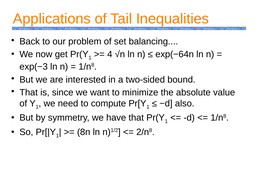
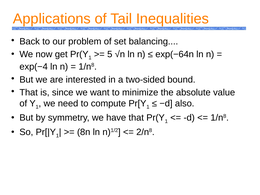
4: 4 -> 5 (110, 54)
exp(−3: exp(−3 -> exp(−4 (34, 67)
